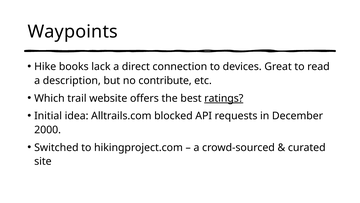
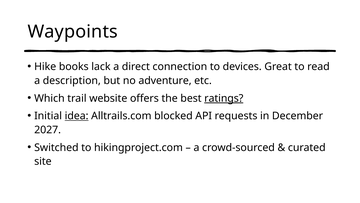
contribute: contribute -> adventure (165, 80)
idea underline: none -> present (77, 116)
2000: 2000 -> 2027 (48, 130)
